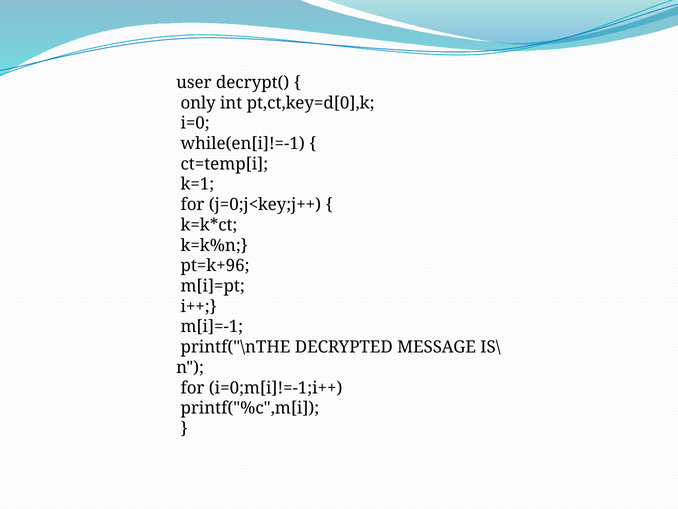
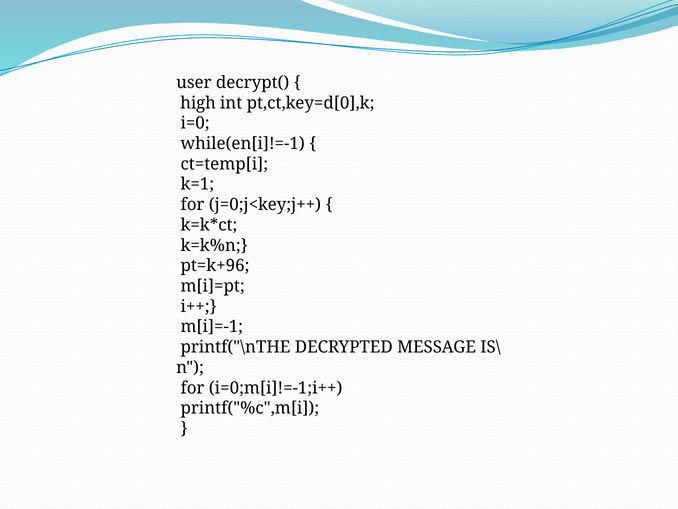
only: only -> high (198, 103)
